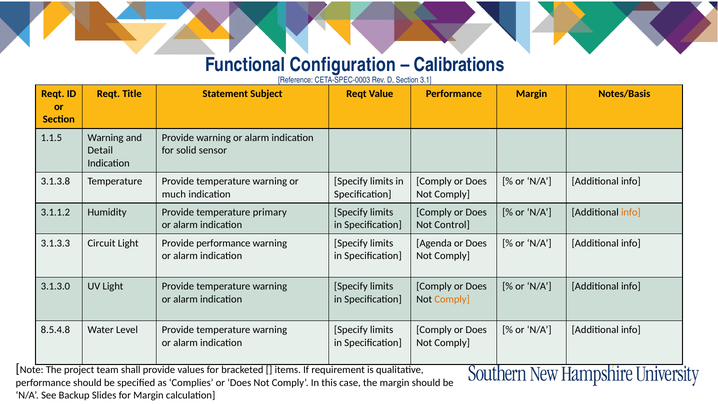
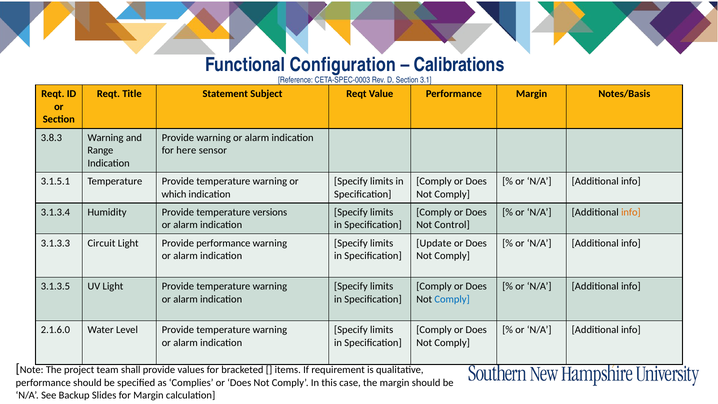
1.1.5: 1.1.5 -> 3.8.3 (51, 138)
Detail: Detail -> Range (100, 150)
solid: solid -> here (186, 150)
3.1.3.8: 3.1.3.8 -> 3.1.5.1 (55, 181)
much: much -> which (174, 194)
3.1.1.2: 3.1.1.2 -> 3.1.3.4 (55, 212)
primary: primary -> versions (270, 212)
Agenda: Agenda -> Update (434, 243)
3.1.3.0: 3.1.3.0 -> 3.1.3.5 (55, 286)
Comply colour: orange -> blue (452, 299)
8.5.4.8: 8.5.4.8 -> 2.1.6.0 (55, 330)
